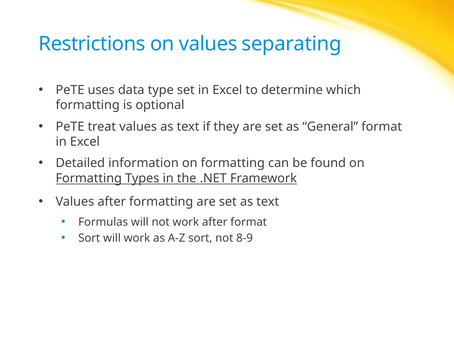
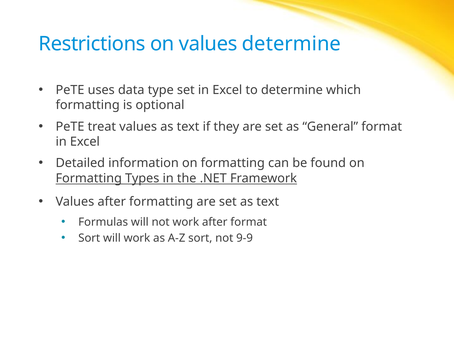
values separating: separating -> determine (291, 44)
8-9: 8-9 -> 9-9 (245, 238)
